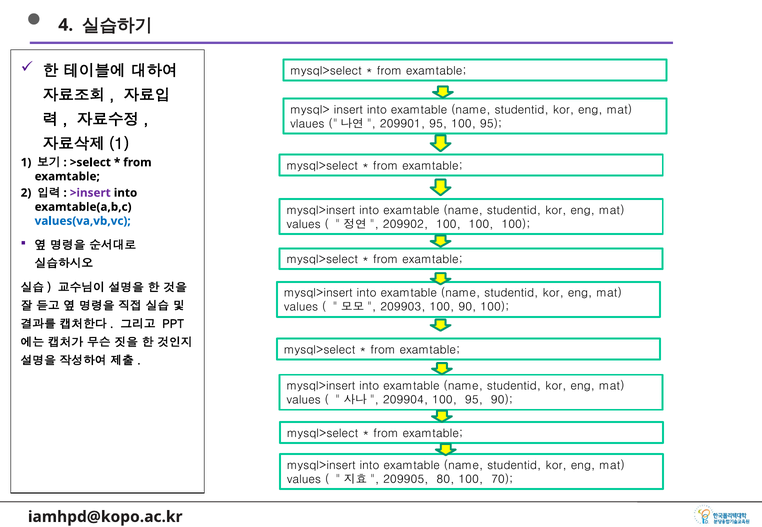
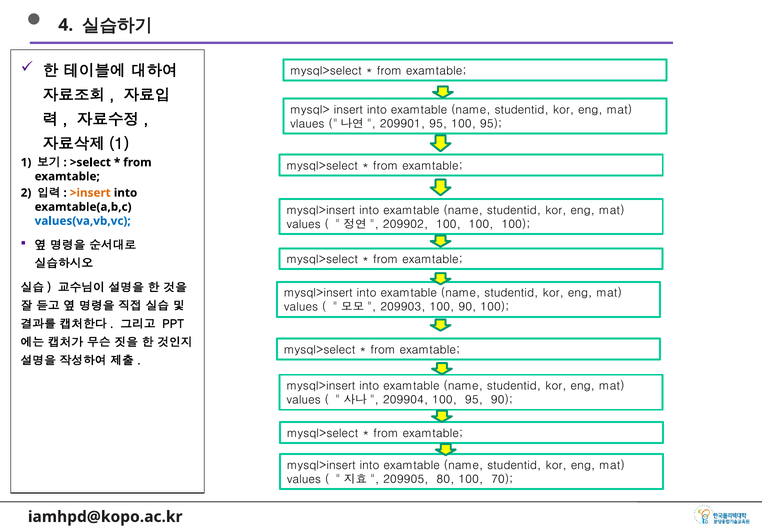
>insert colour: purple -> orange (90, 193)
